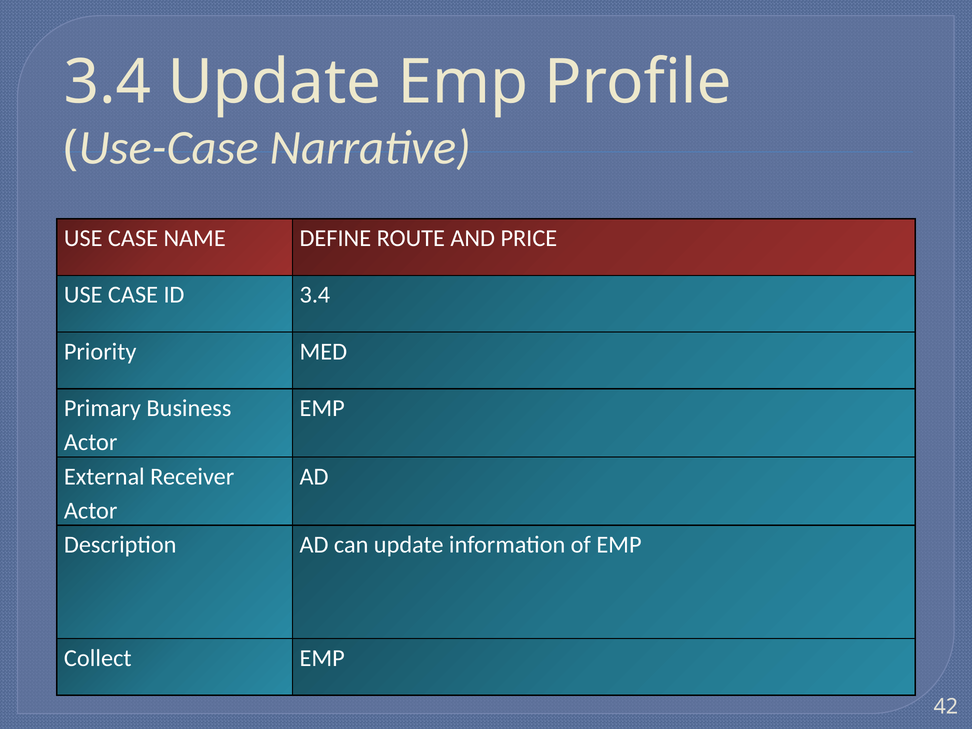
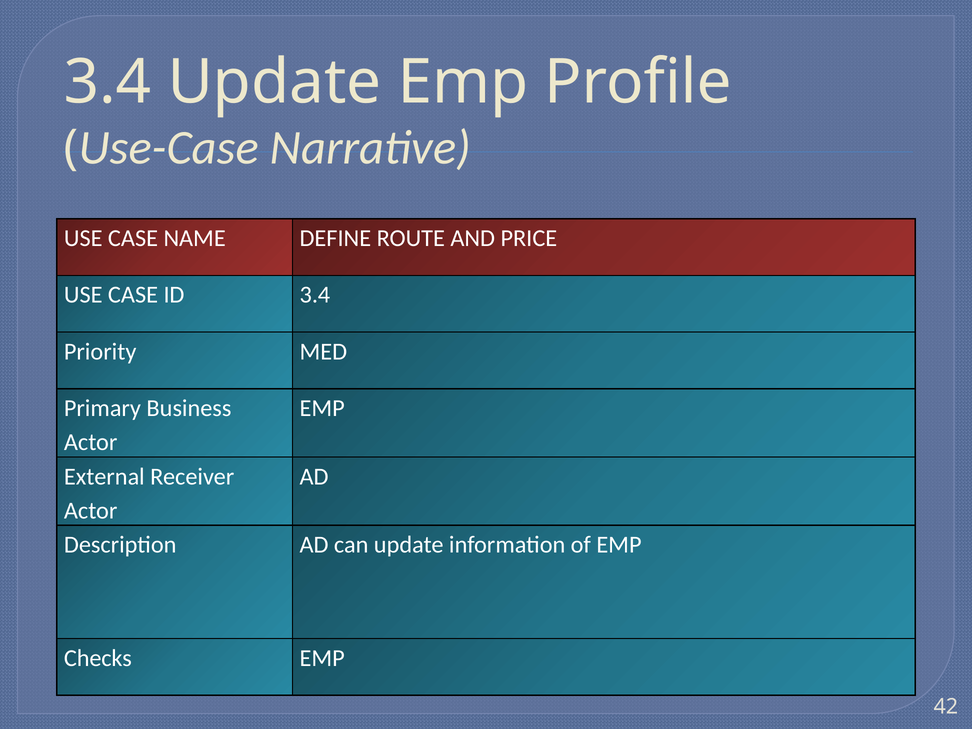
Collect: Collect -> Checks (98, 658)
